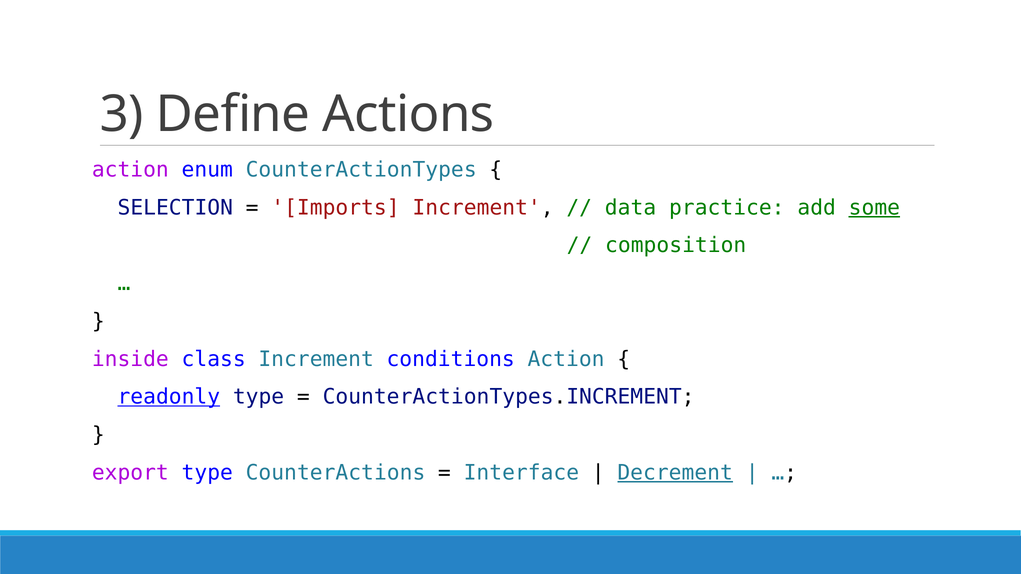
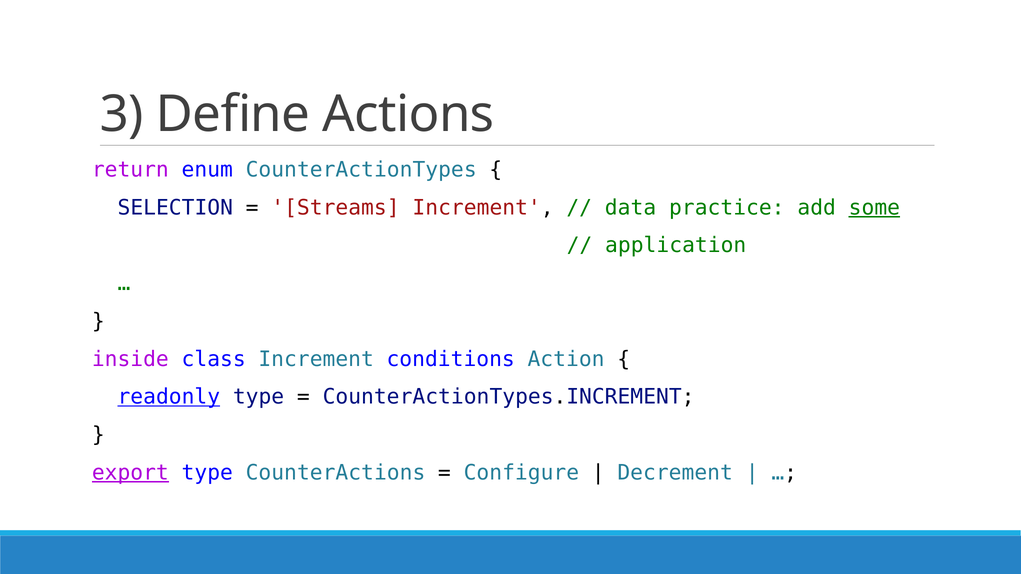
action: action -> return (130, 170)
Imports: Imports -> Streams (335, 208)
composition: composition -> application (676, 246)
export underline: none -> present (130, 473)
Interface: Interface -> Configure (521, 473)
Decrement underline: present -> none (675, 473)
